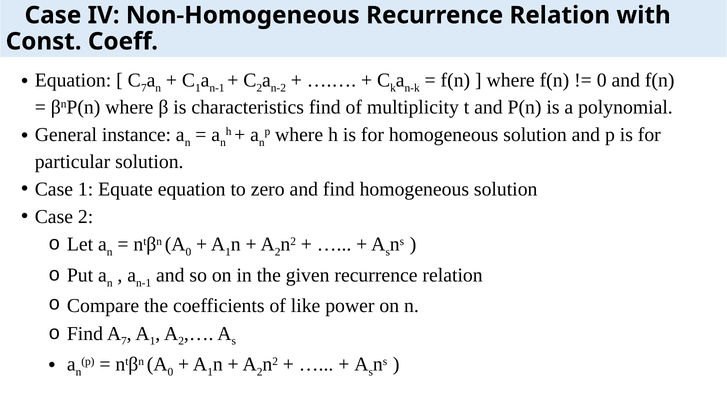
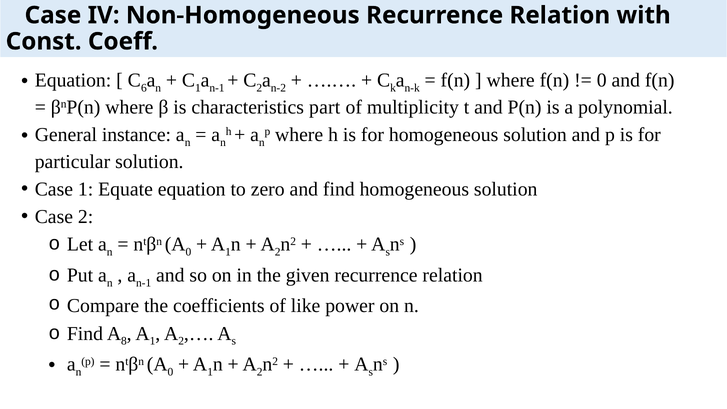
7: 7 -> 6 (144, 88)
characteristics find: find -> part (325, 107)
A 7: 7 -> 8 (124, 341)
